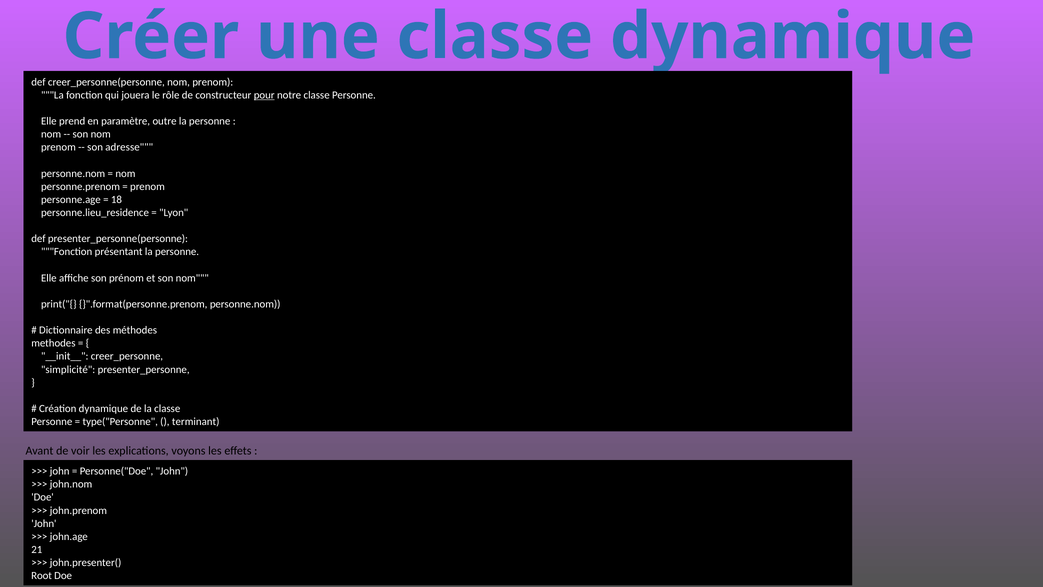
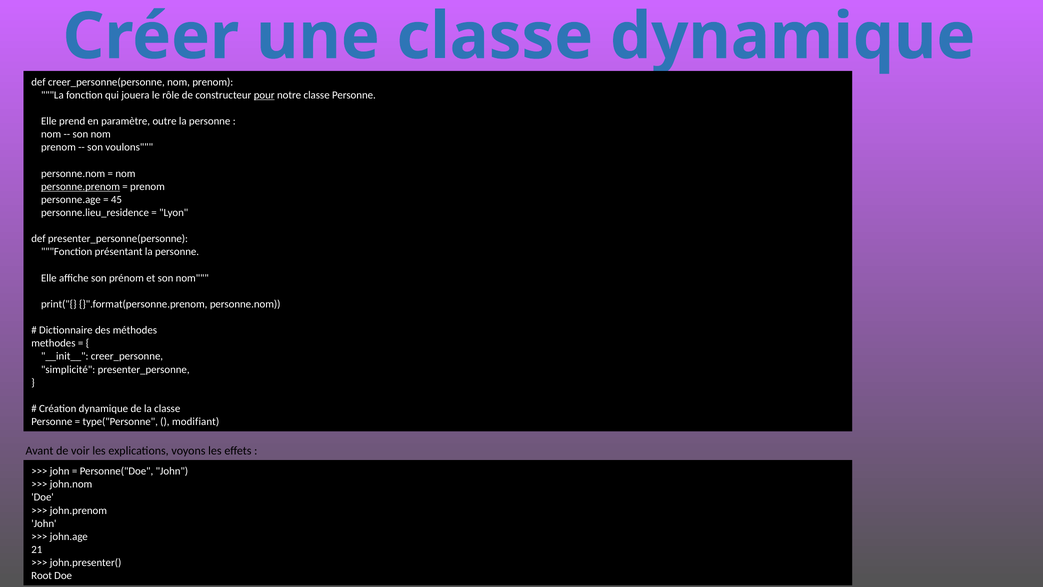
adresse: adresse -> voulons (129, 147)
personne.prenom underline: none -> present (81, 186)
18: 18 -> 45 (116, 200)
terminant: terminant -> modifiant (196, 422)
